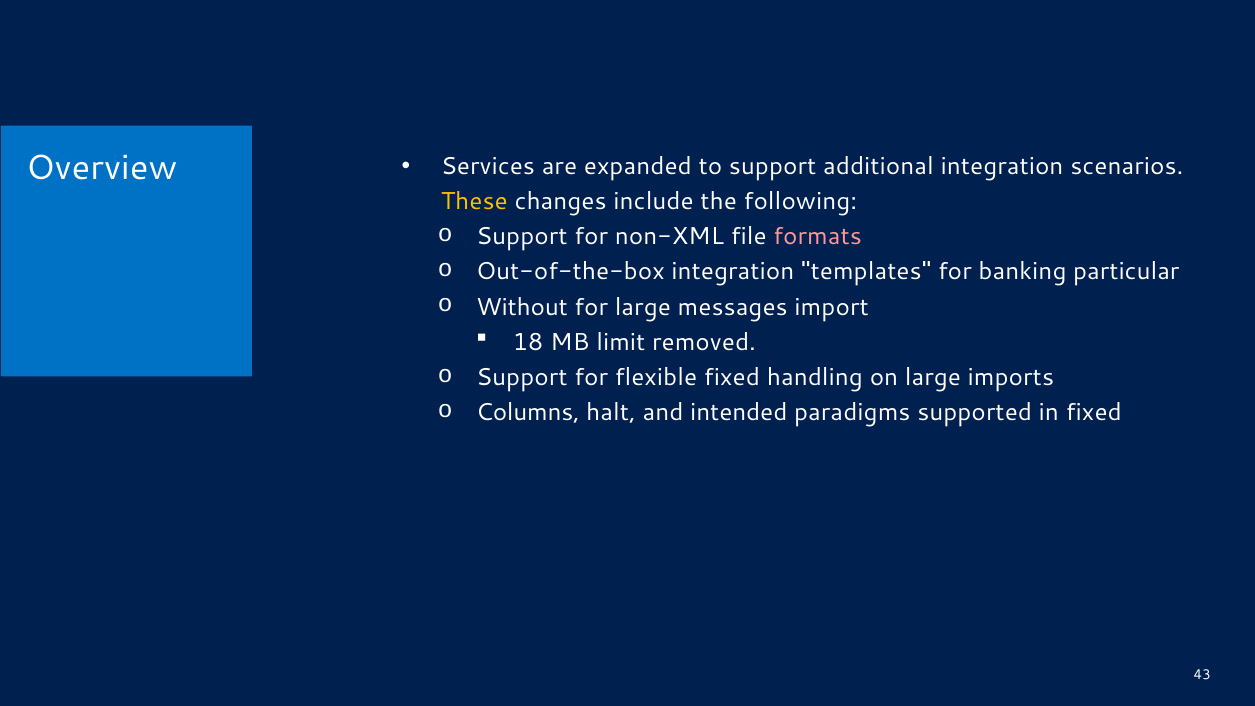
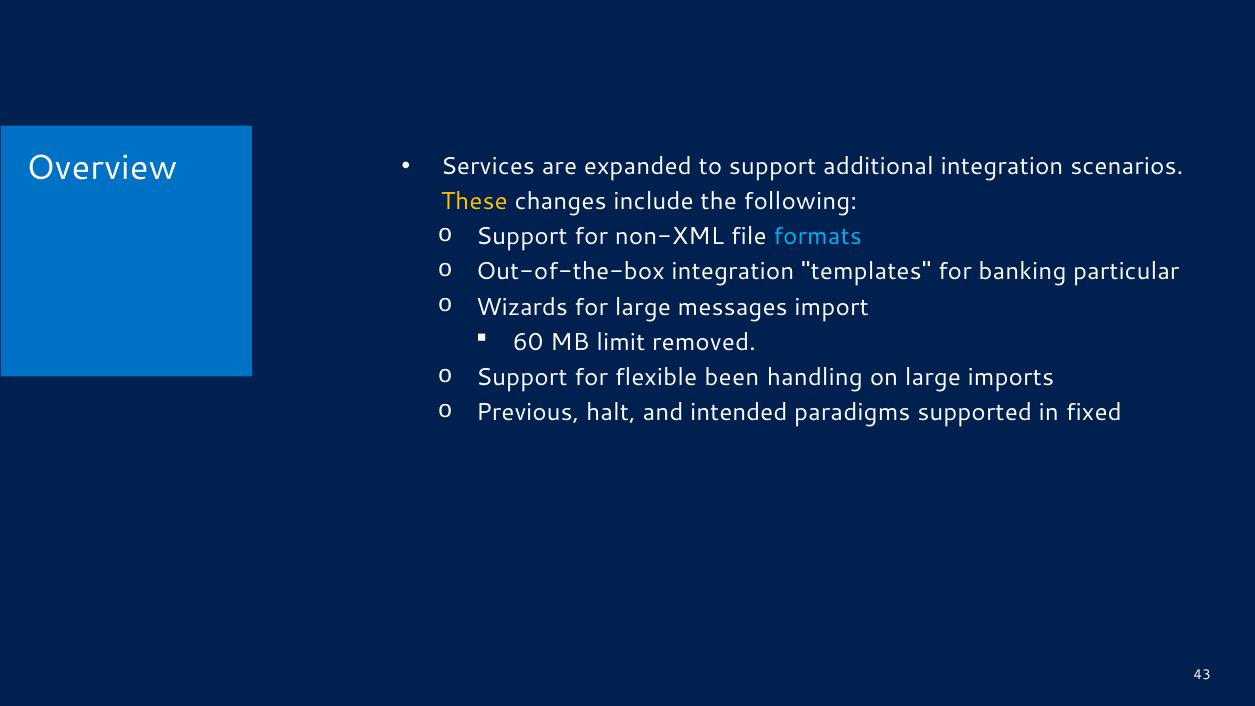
formats colour: pink -> light blue (818, 237)
Without: Without -> Wizards (522, 307)
18: 18 -> 60 (528, 342)
flexible fixed: fixed -> been (732, 377)
Columns: Columns -> Previous (528, 412)
